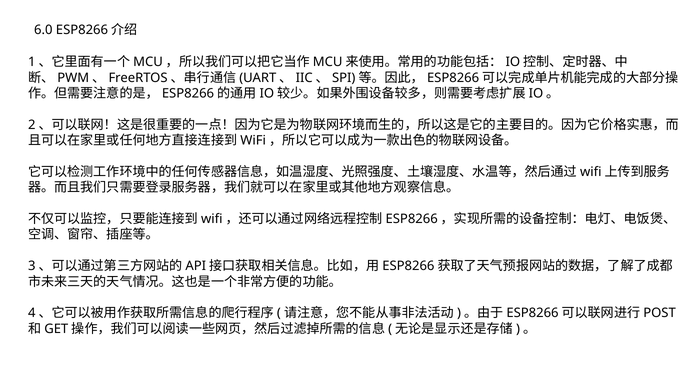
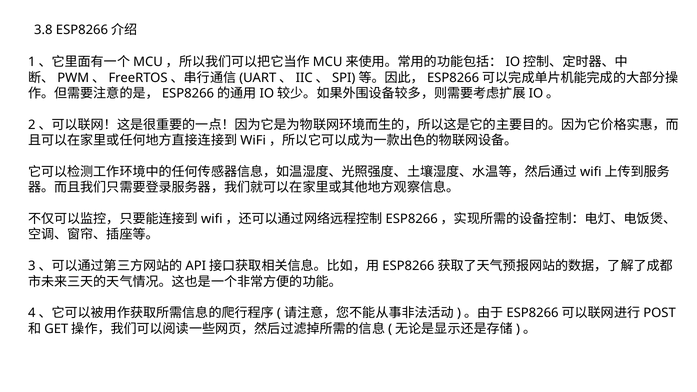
6.0: 6.0 -> 3.8 (43, 30)
